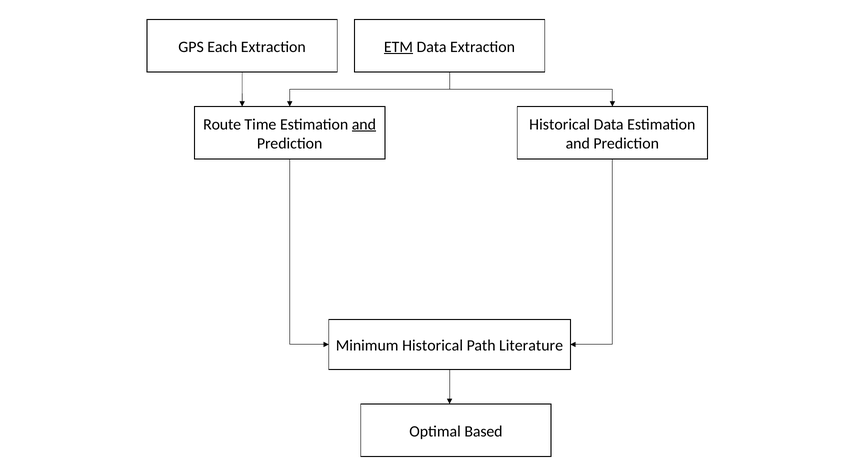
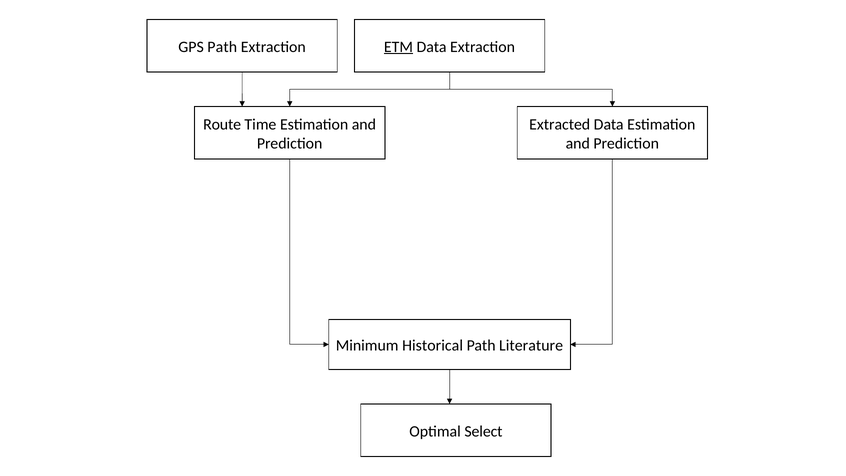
GPS Each: Each -> Path (222, 47)
and underline: present -> none (364, 124)
Historical: Historical -> Extracted (560, 124)
Based: Based -> Select (483, 431)
